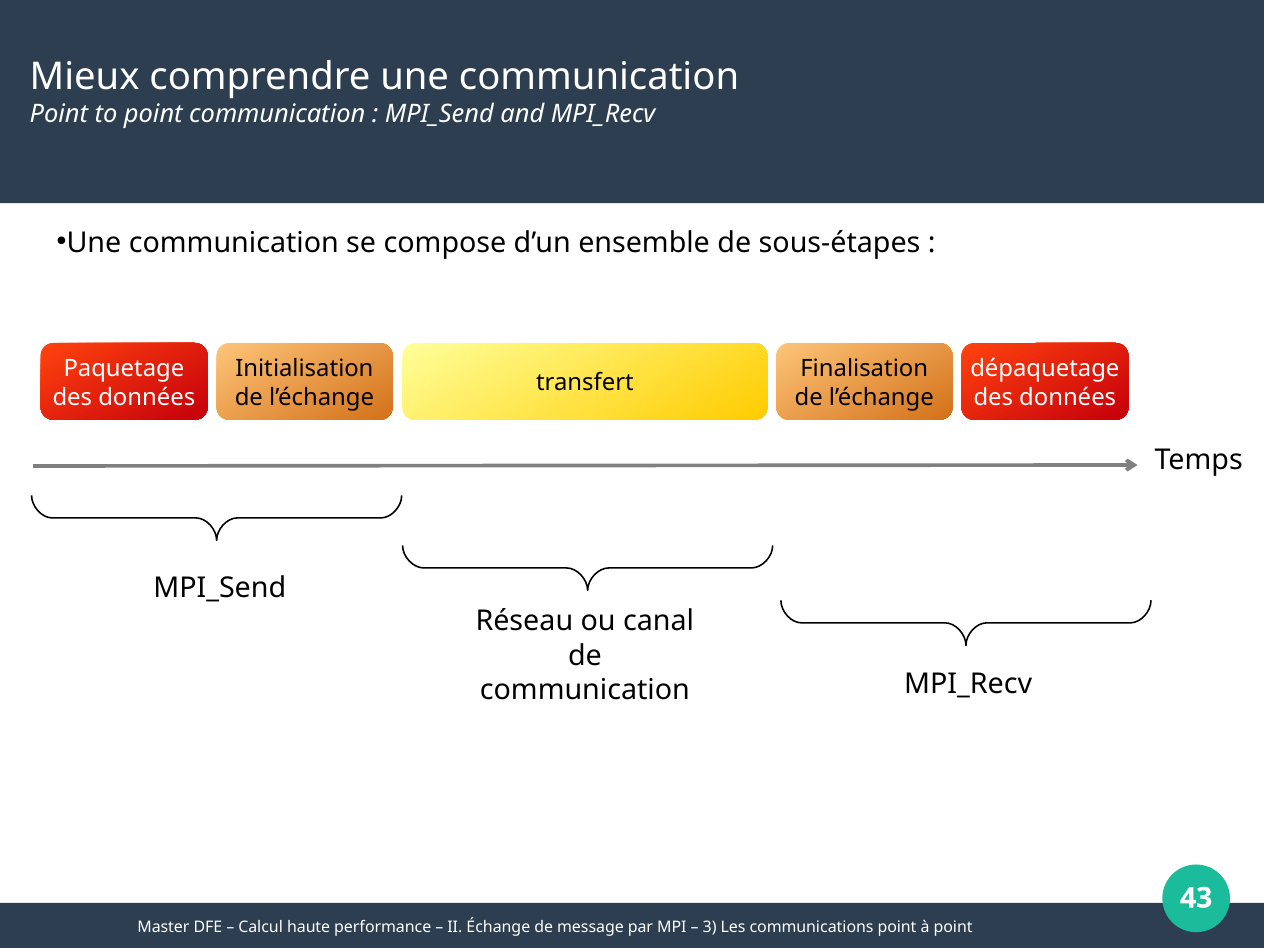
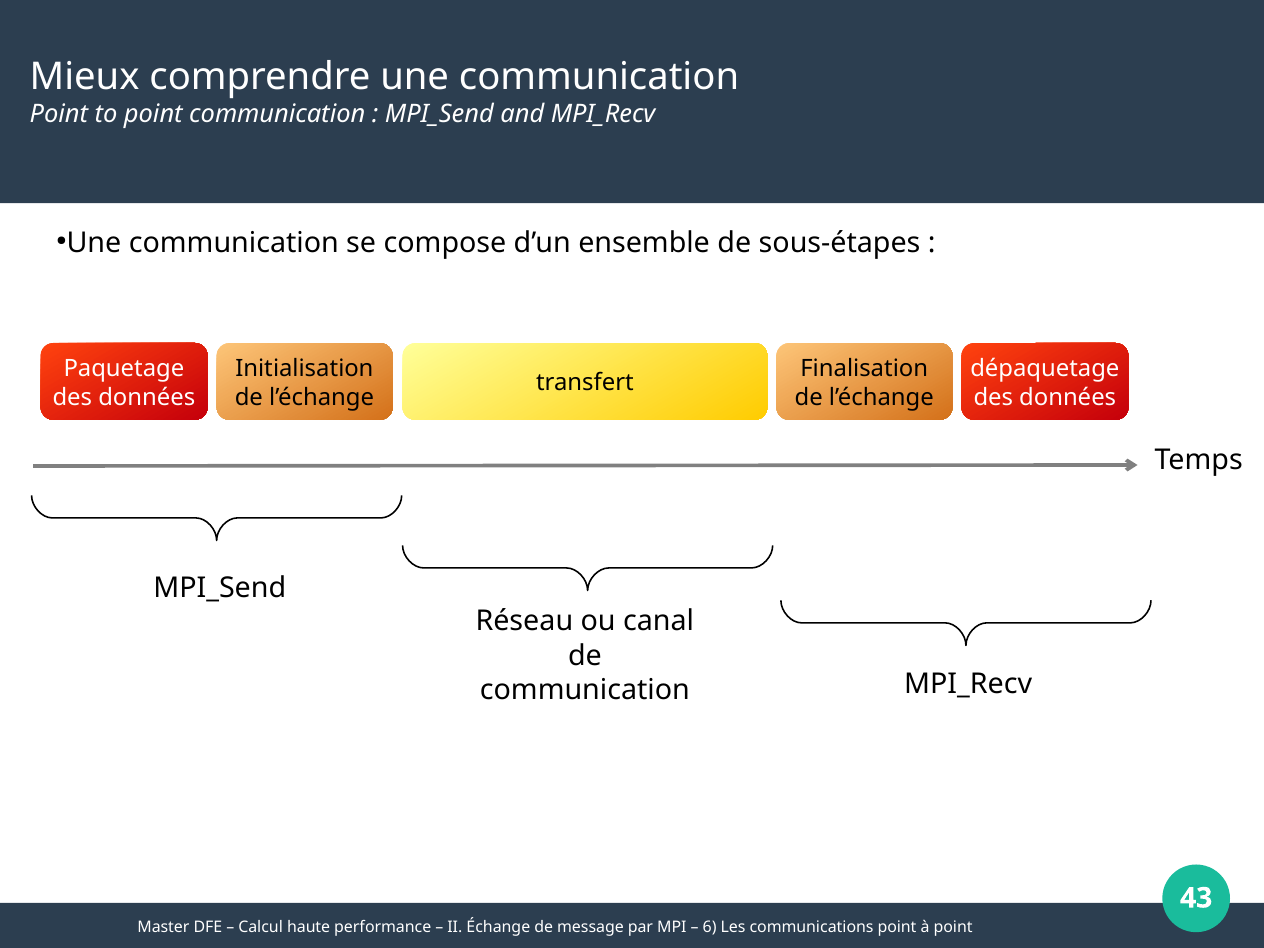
3: 3 -> 6 (710, 927)
